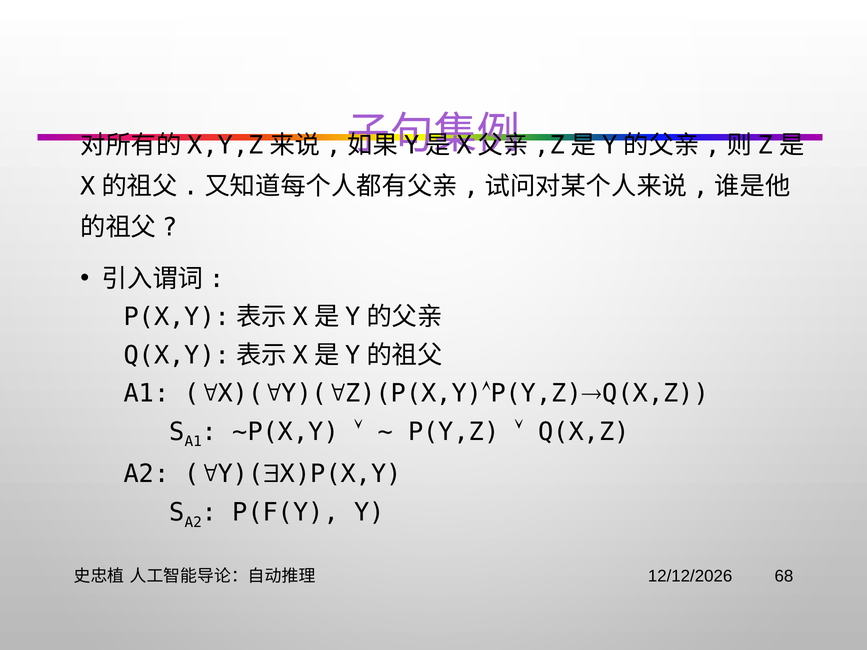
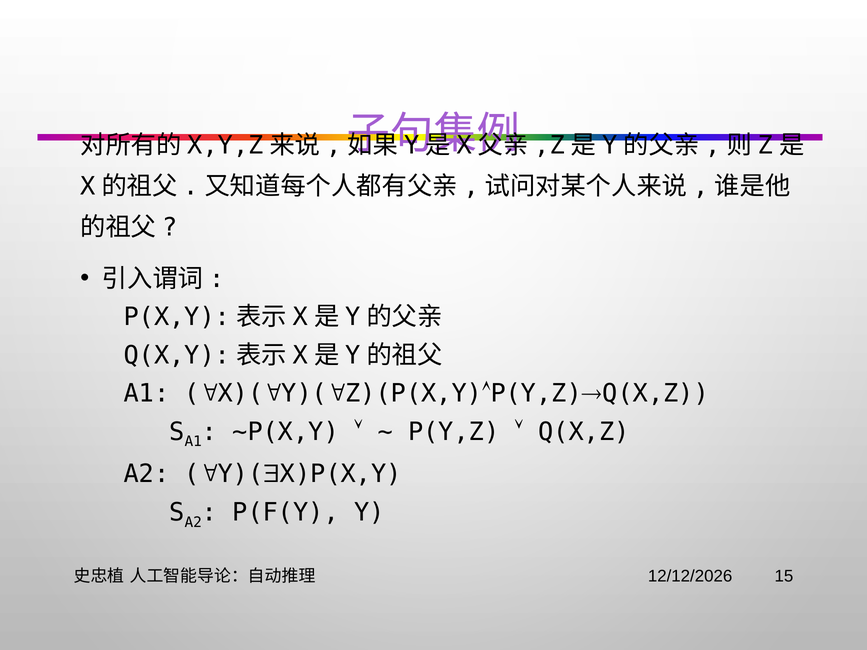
68: 68 -> 15 (784, 576)
